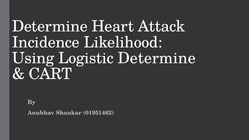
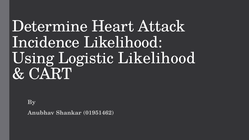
Logistic Determine: Determine -> Likelihood (157, 58)
